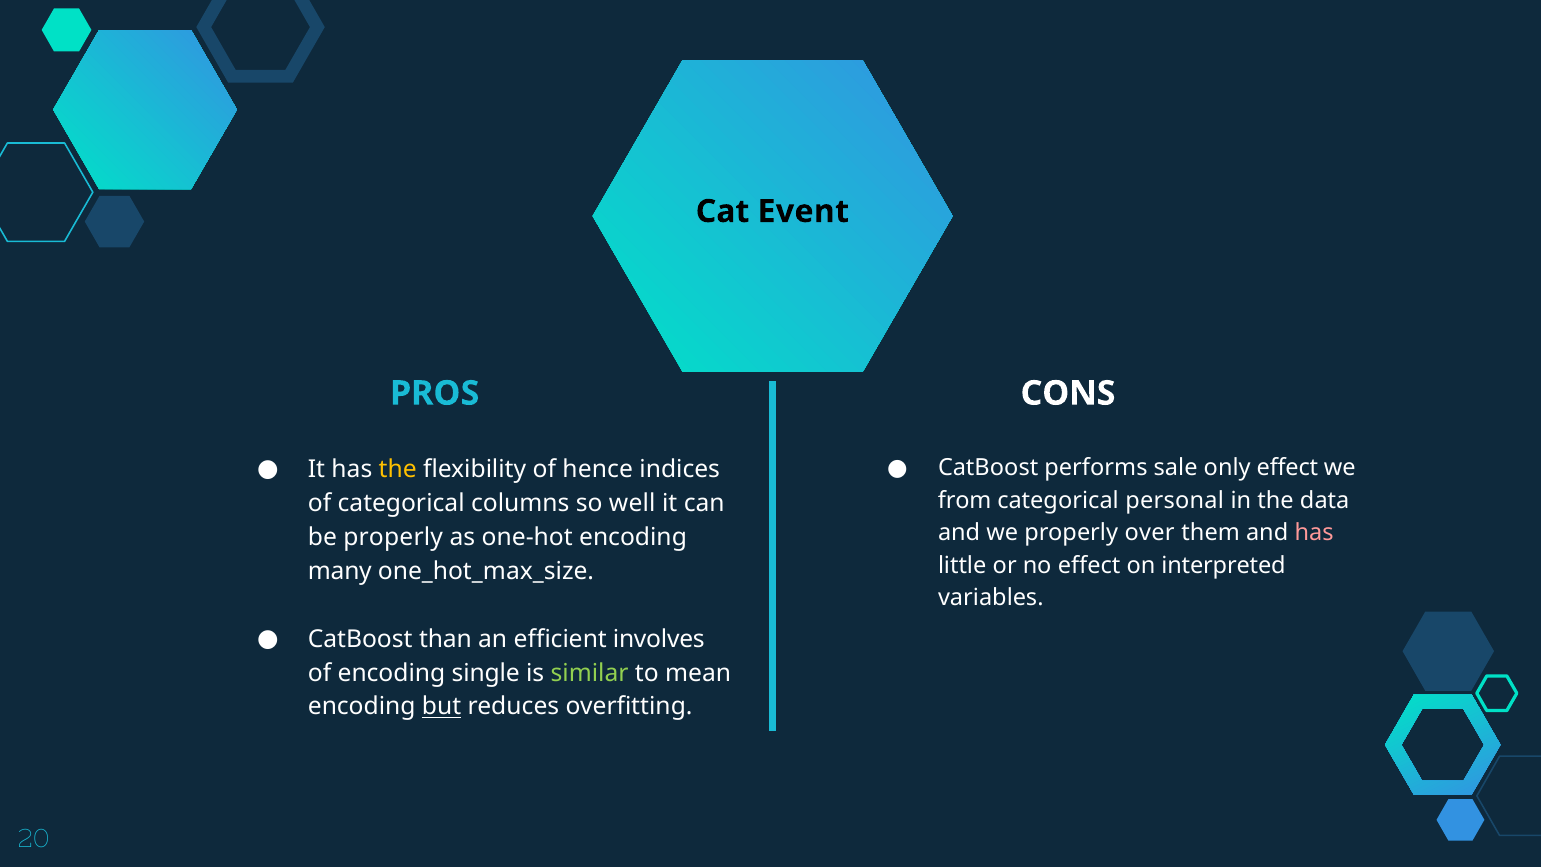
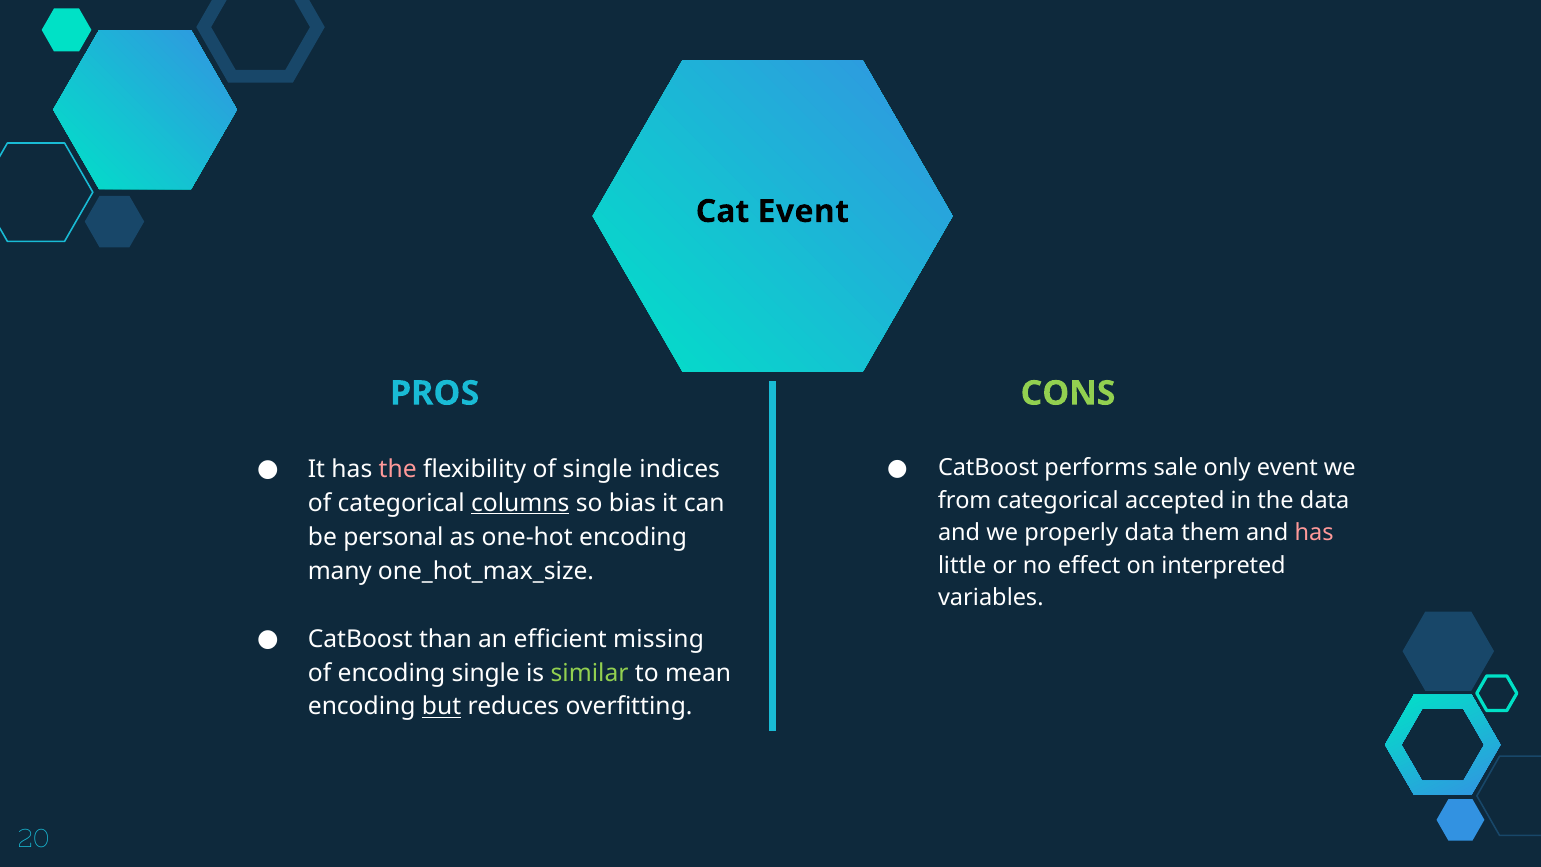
CONS colour: white -> light green (1068, 393)
only effect: effect -> event (1287, 468)
the colour: yellow -> pink (398, 469)
of hence: hence -> single (598, 469)
personal: personal -> accepted (1175, 500)
columns underline: none -> present (520, 503)
well: well -> bias (632, 503)
properly over: over -> data (1150, 533)
be properly: properly -> personal (393, 537)
involves: involves -> missing (659, 639)
